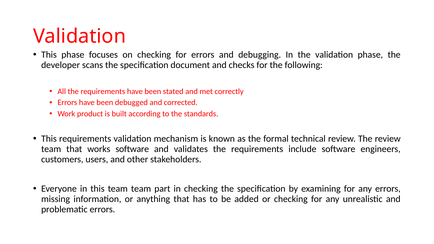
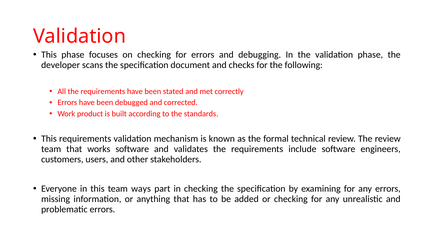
team team: team -> ways (141, 189)
